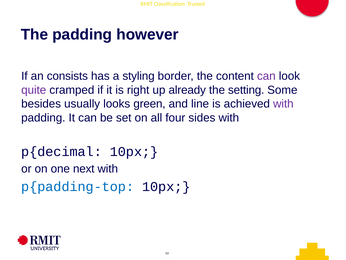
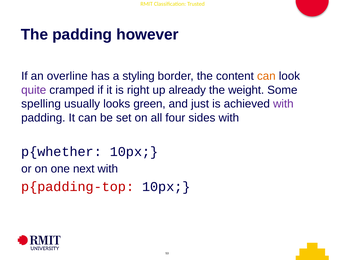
consists: consists -> overline (67, 76)
can colour: purple -> orange (266, 76)
setting: setting -> weight (246, 90)
besides: besides -> spelling (41, 104)
line: line -> just (200, 104)
p{decimal: p{decimal -> p{whether (62, 151)
p{padding-top colour: blue -> red (78, 186)
